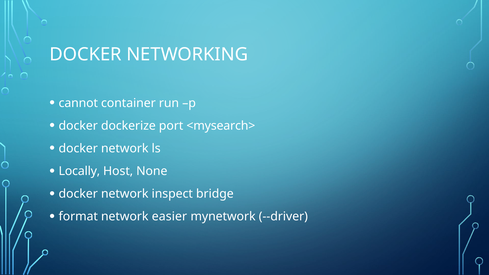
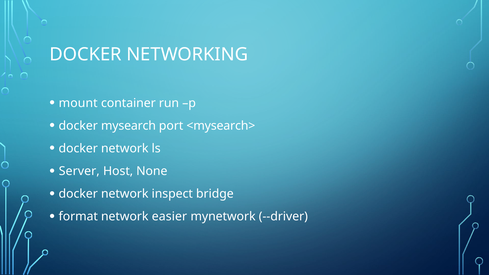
cannot: cannot -> mount (78, 103)
dockerize: dockerize -> mysearch (128, 126)
Locally: Locally -> Server (79, 171)
